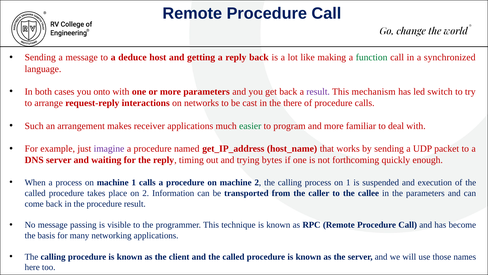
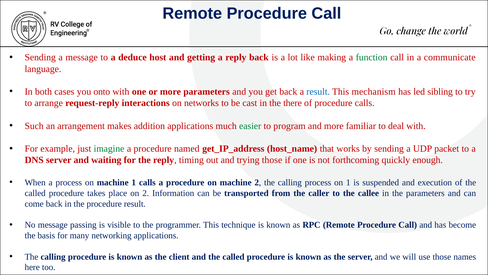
synchronized: synchronized -> communicate (450, 57)
result colour: purple -> blue (318, 92)
switch: switch -> sibling (440, 92)
receiver: receiver -> addition (149, 126)
imagine colour: purple -> green (109, 148)
trying bytes: bytes -> those (272, 160)
